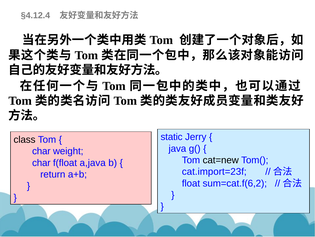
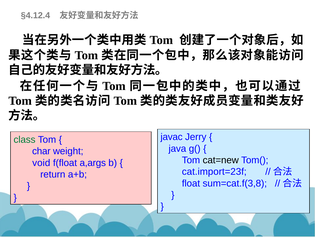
static: static -> javac (172, 137)
class colour: black -> green (25, 139)
char: char -> void (41, 162)
a,java: a,java -> a,args (93, 162)
sum=cat.f(6,2: sum=cat.f(6,2 -> sum=cat.f(3,8 (235, 183)
